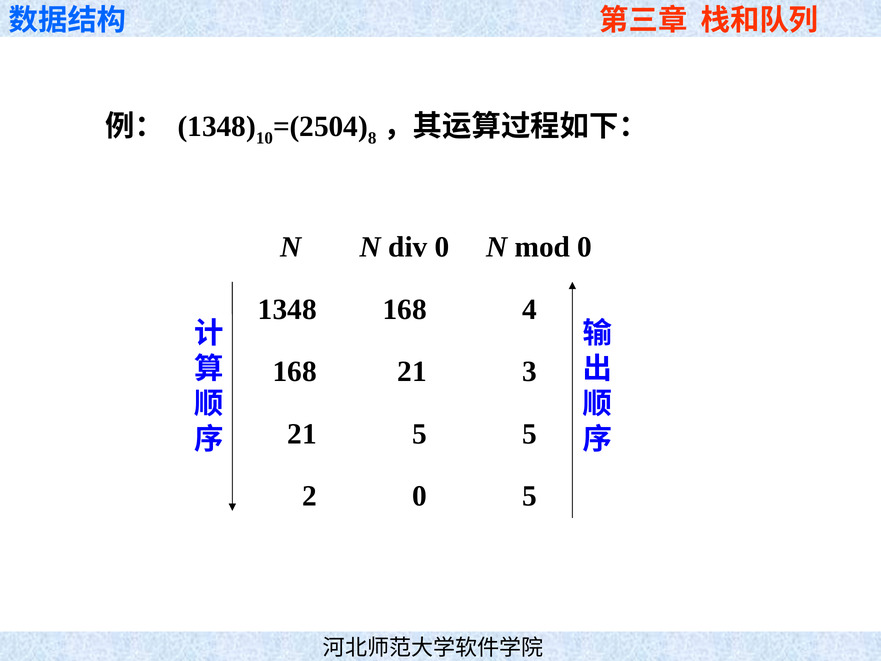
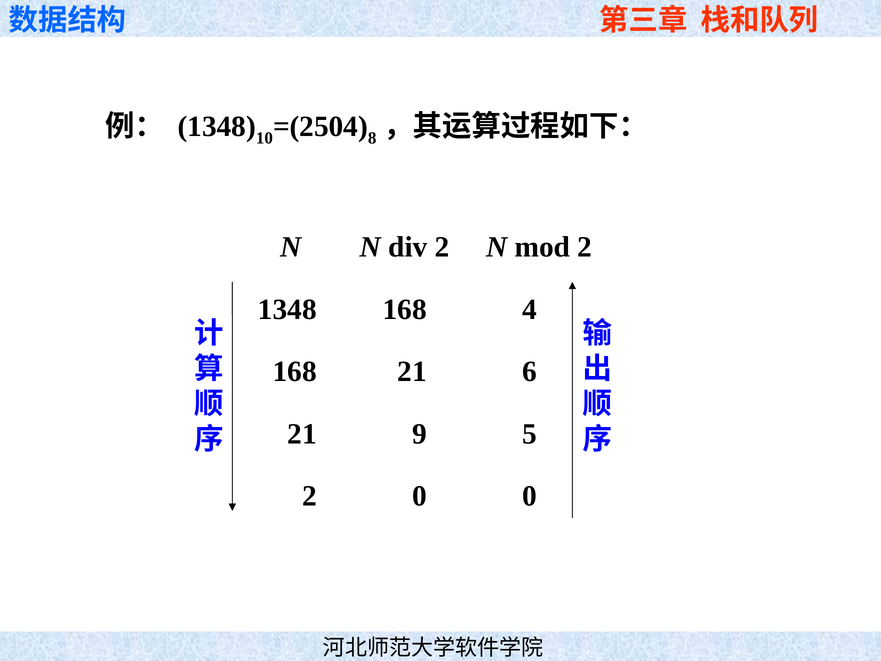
div 0: 0 -> 2 (442, 247)
mod 0: 0 -> 2 (585, 247)
3: 3 -> 6 (529, 372)
21 5: 5 -> 9 (419, 434)
0 5: 5 -> 0 (529, 496)
